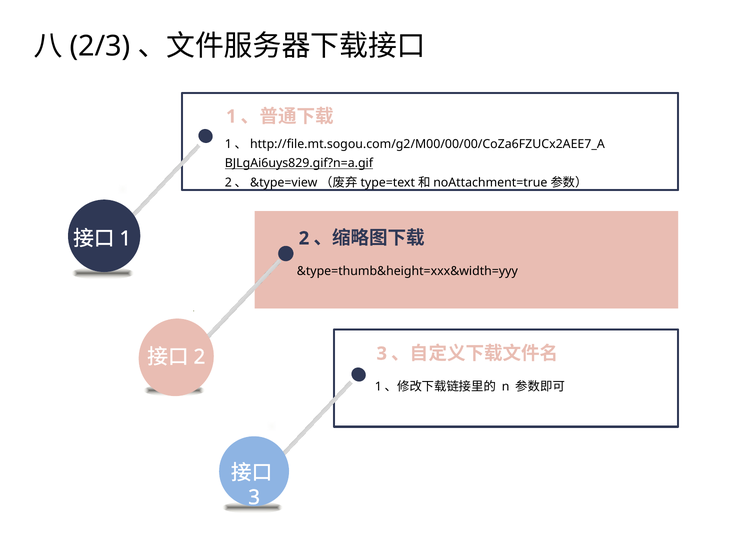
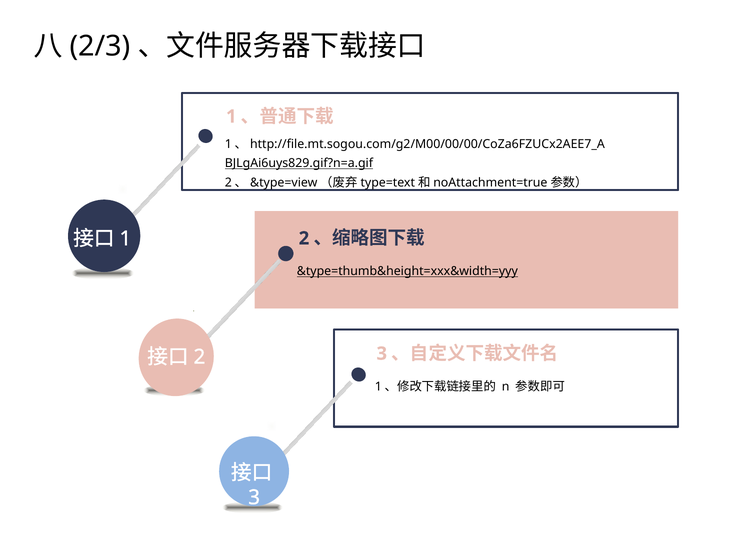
&type=thumb&height=xxx&width=yyy underline: none -> present (407, 271)
